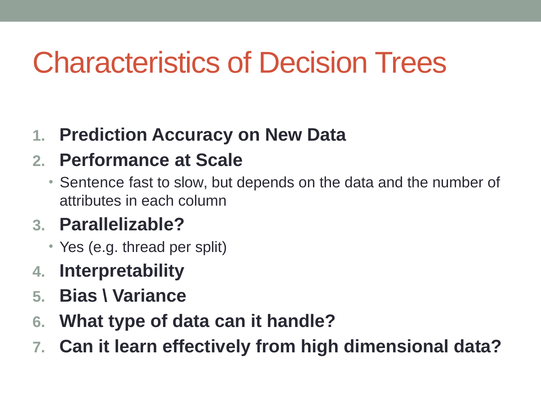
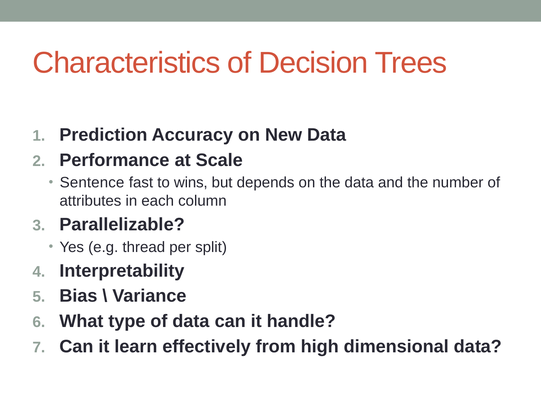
slow: slow -> wins (191, 183)
